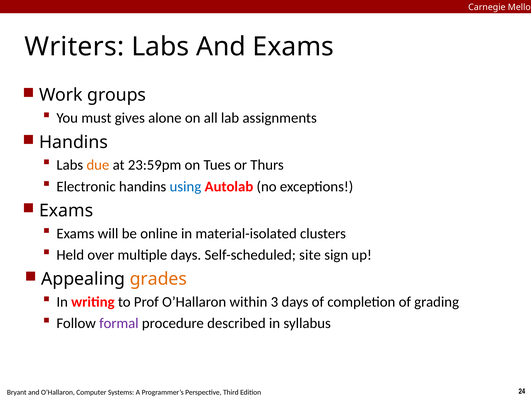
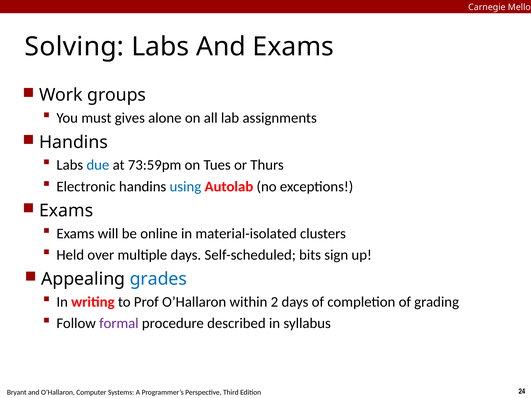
Writers: Writers -> Solving (74, 47)
due colour: orange -> blue (98, 165)
23:59pm: 23:59pm -> 73:59pm (155, 165)
site: site -> bits (310, 255)
grades colour: orange -> blue (158, 279)
3: 3 -> 2 (274, 302)
